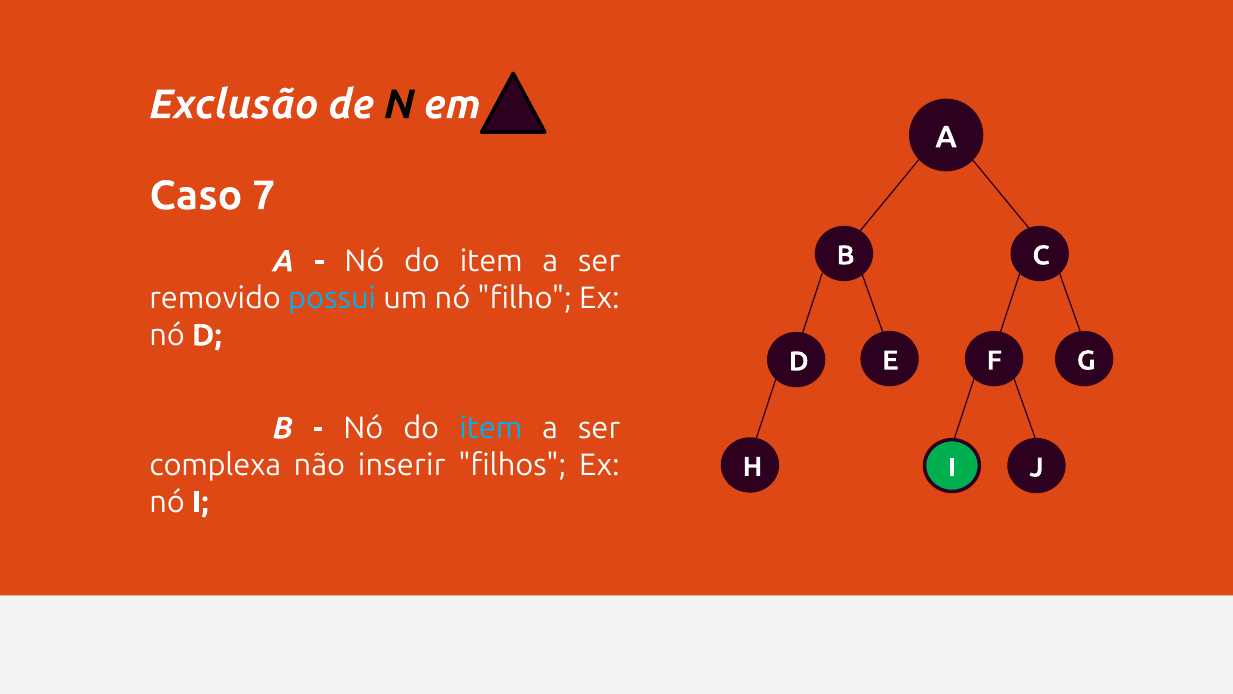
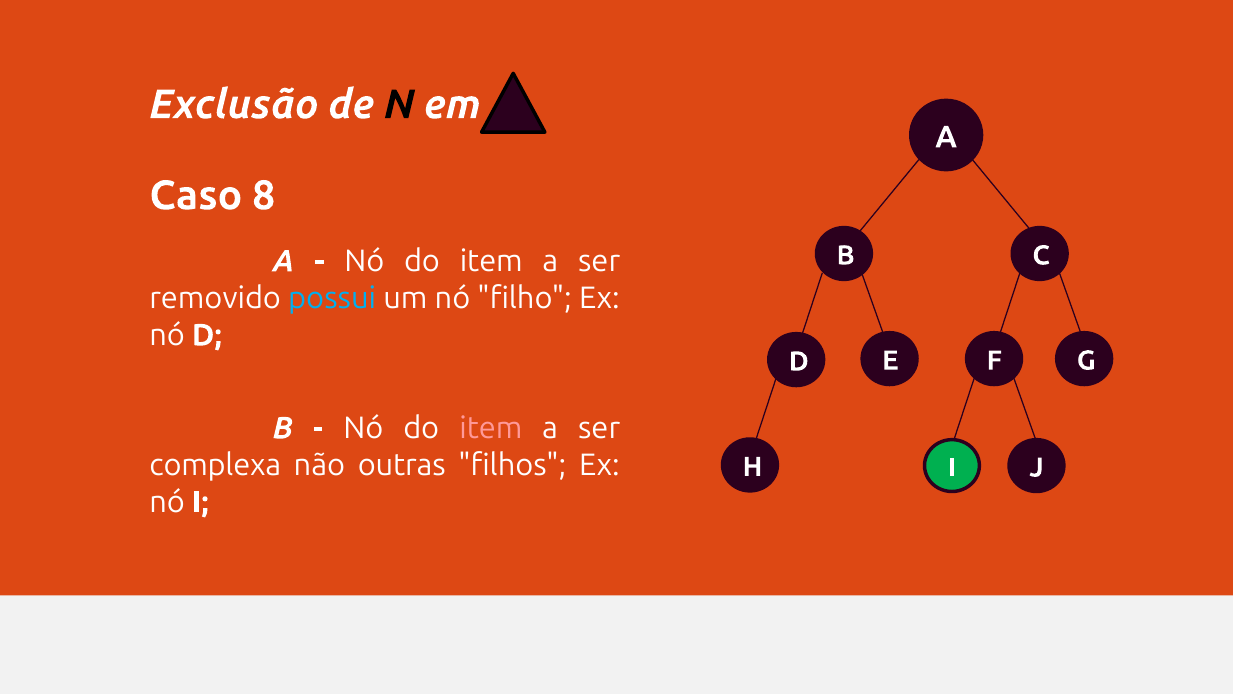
7: 7 -> 8 (264, 195)
item colour: light blue -> pink (491, 428)
inserir: inserir -> outras (402, 465)
